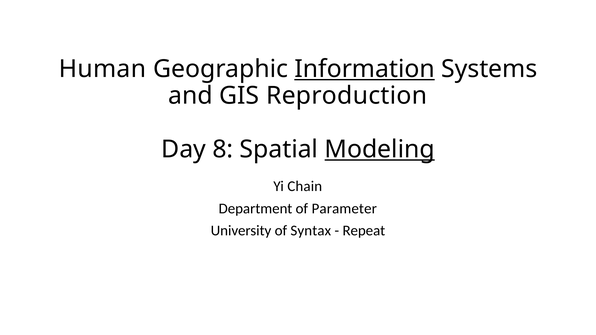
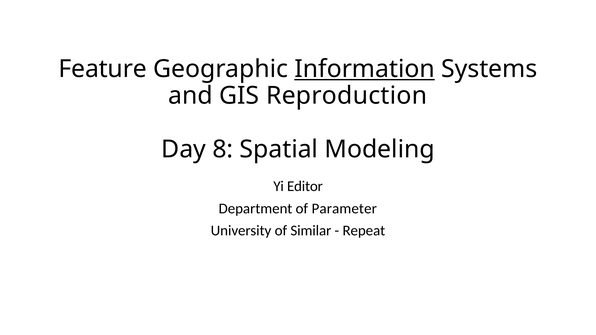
Human: Human -> Feature (103, 69)
Modeling underline: present -> none (380, 149)
Chain: Chain -> Editor (305, 186)
Syntax: Syntax -> Similar (311, 231)
